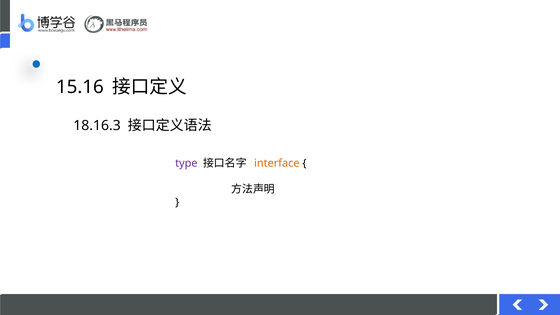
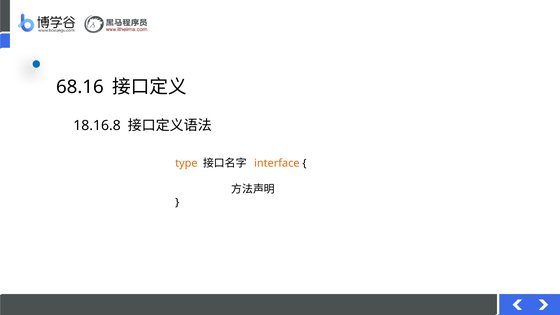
15.16: 15.16 -> 68.16 (80, 87)
18.16.3: 18.16.3 -> 18.16.8 (97, 126)
type colour: purple -> orange (186, 163)
